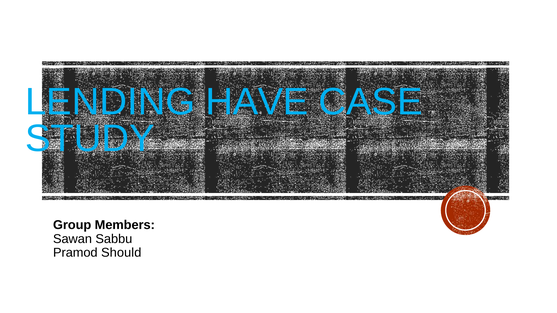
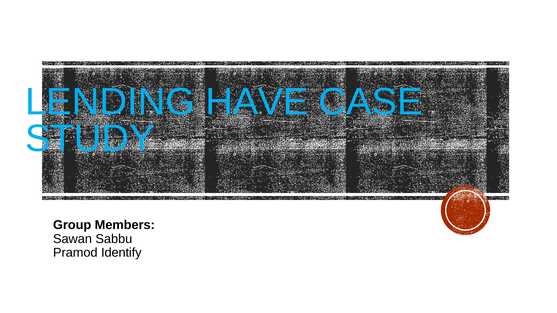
Should: Should -> Identify (121, 253)
